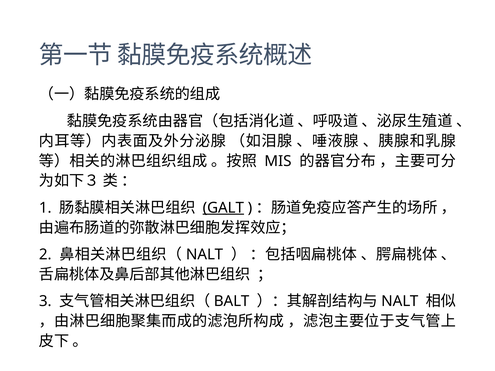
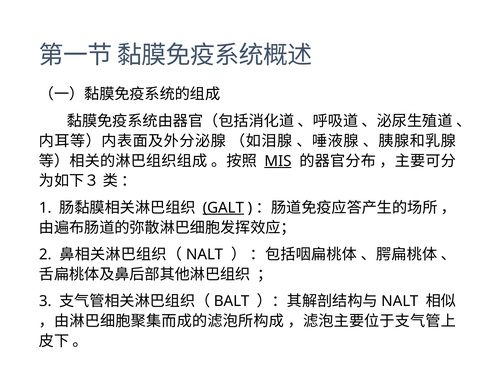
MIS underline: none -> present (278, 161)
